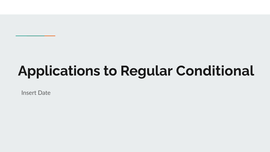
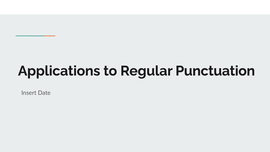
Conditional: Conditional -> Punctuation (215, 71)
